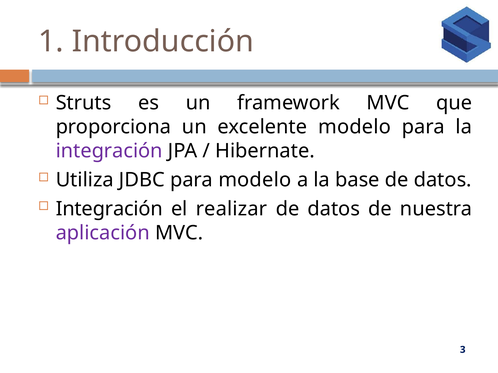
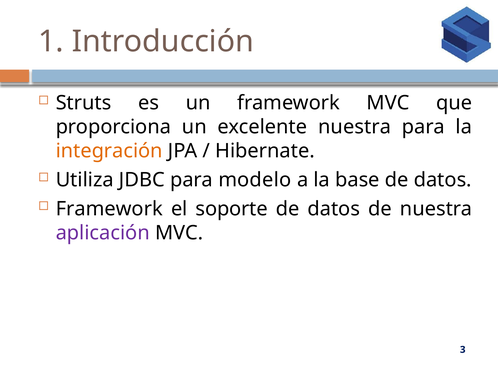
excelente modelo: modelo -> nuestra (355, 127)
integración colour: purple -> orange (109, 151)
Integración: Integración -> Framework (109, 209)
realizar: realizar -> soporte (232, 209)
